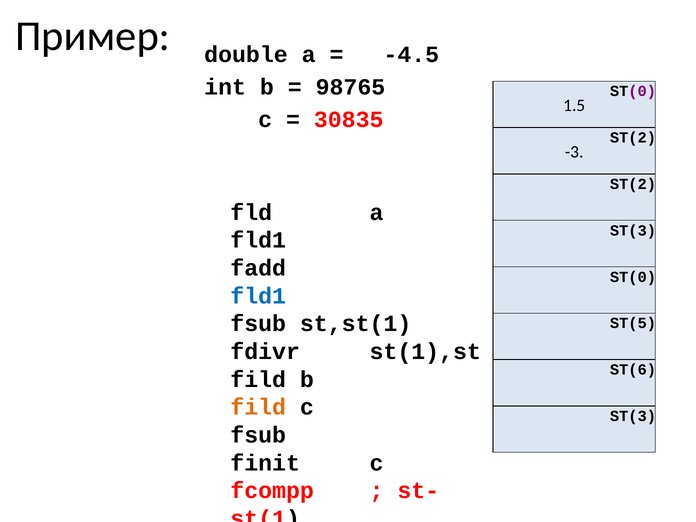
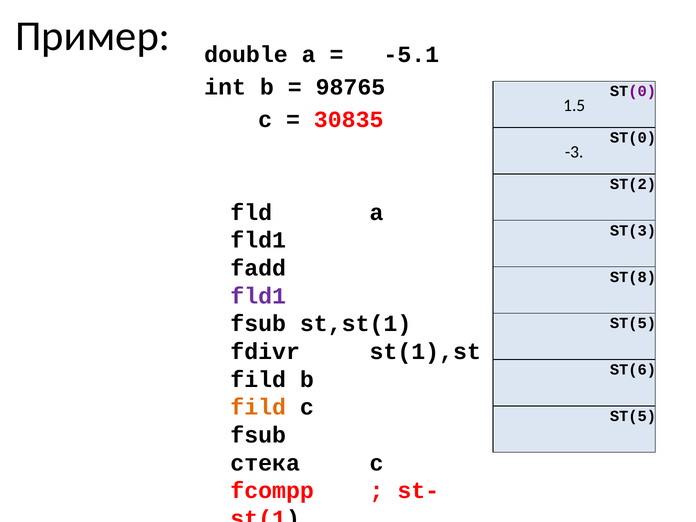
-4.5: -4.5 -> -5.1 (411, 55)
ST(2: ST(2 -> ST(0 (633, 138)
ST(0: ST(0 -> ST(8 (633, 277)
fld1 colour: blue -> purple (258, 296)
ST(3: ST(3 -> ST(5 (633, 416)
finit: finit -> стека (265, 463)
